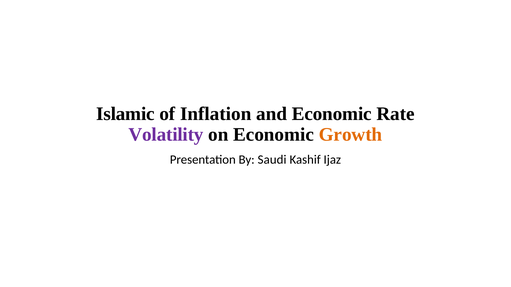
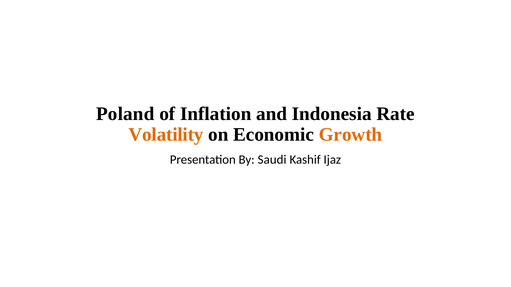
Islamic: Islamic -> Poland (125, 114)
and Economic: Economic -> Indonesia (332, 114)
Volatility colour: purple -> orange (166, 135)
